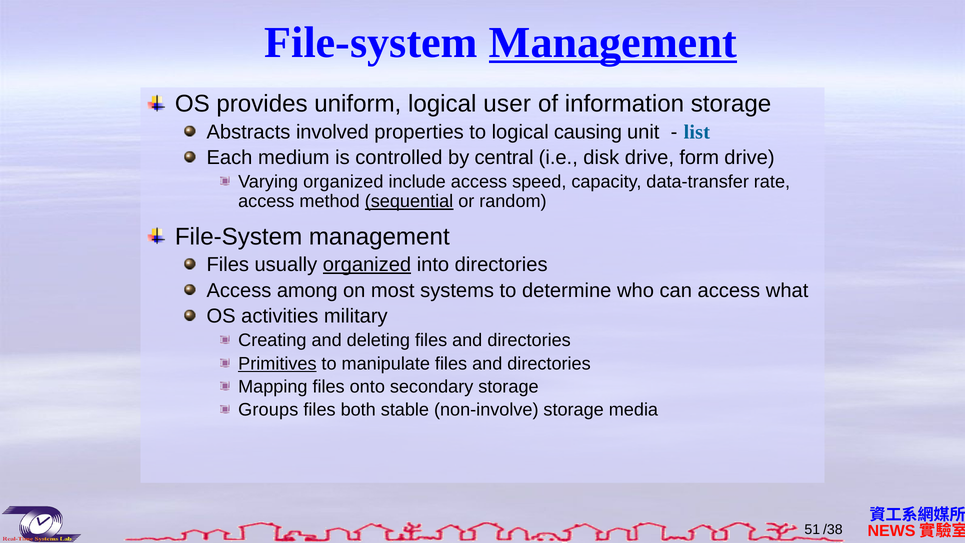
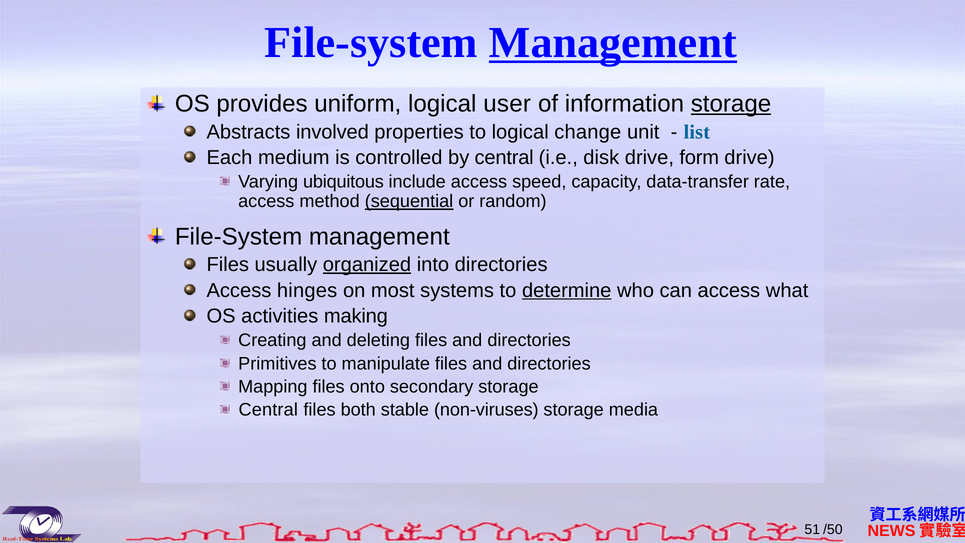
storage underline: none -> present (731, 104)
causing: causing -> change (588, 132)
Varying organized: organized -> ubiquitous (343, 182)
among: among -> hinges (307, 290)
determine underline: none -> present (567, 290)
military: military -> making (356, 316)
Primitives underline: present -> none (277, 363)
Groups: Groups -> Central (268, 410)
non-involve: non-involve -> non-viruses (486, 410)
/38: /38 -> /50 (833, 529)
